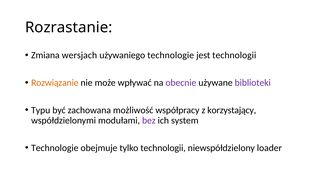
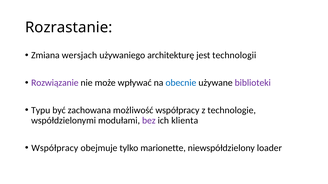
używaniego technologie: technologie -> architekturę (171, 55)
Rozwiązanie colour: orange -> purple (55, 83)
obecnie colour: purple -> blue (181, 83)
korzystający: korzystający -> technologie (232, 110)
system: system -> klienta (185, 121)
Technologie: Technologie -> Współpracy (55, 148)
tylko technologii: technologii -> marionette (163, 148)
